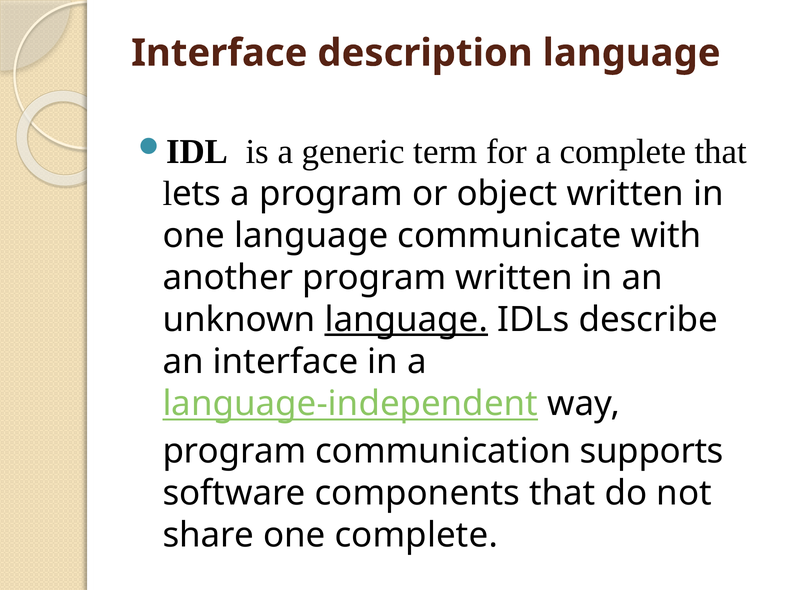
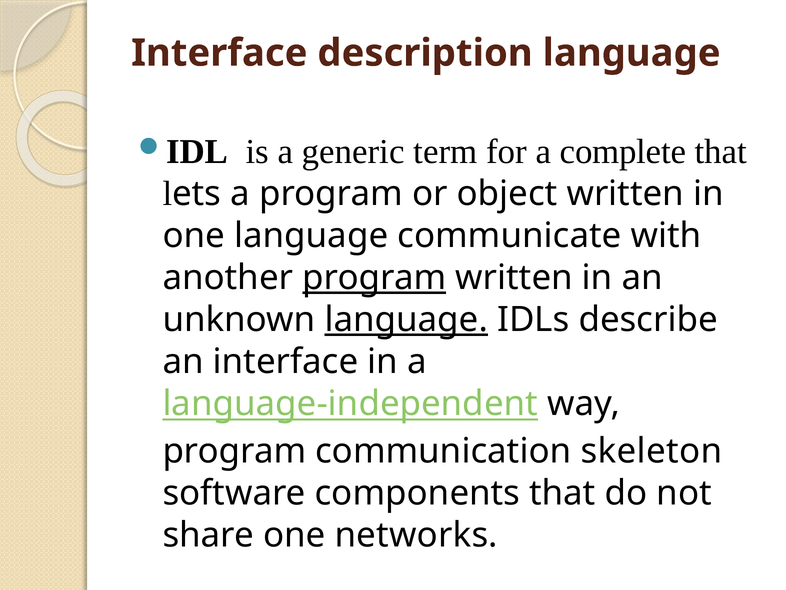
program underline: none -> present (374, 278)
supports: supports -> skeleton (651, 451)
one complete: complete -> networks (416, 535)
